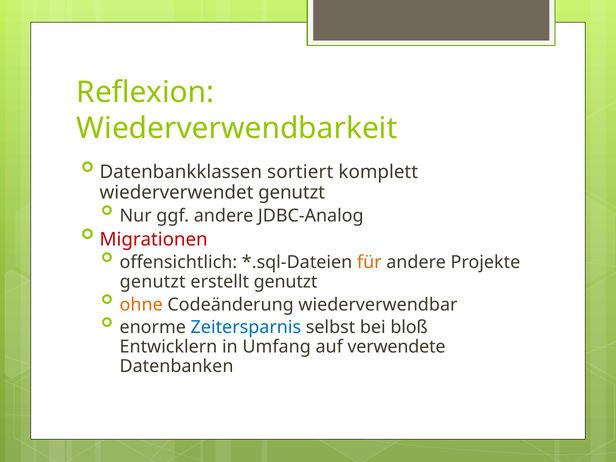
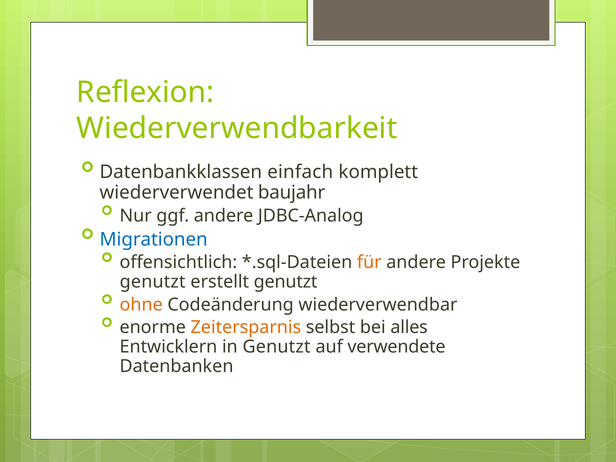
sortiert: sortiert -> einfach (300, 172)
wiederverwendet genutzt: genutzt -> baujahr (292, 193)
Migrationen colour: red -> blue (154, 239)
Zeitersparnis colour: blue -> orange (246, 327)
bloß: bloß -> alles (409, 327)
in Umfang: Umfang -> Genutzt (277, 347)
